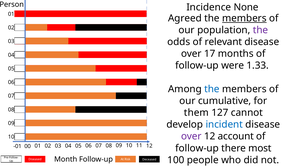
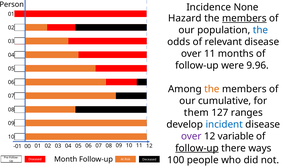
Agreed: Agreed -> Hazard (185, 18)
the colour: purple -> blue (260, 30)
over 17: 17 -> 11 (210, 54)
1.33: 1.33 -> 9.96 (258, 66)
the colour: blue -> orange (212, 89)
cannot: cannot -> ranges (247, 113)
account: account -> variable (236, 137)
follow-up underline: none -> present (197, 149)
most: most -> ways (260, 149)
